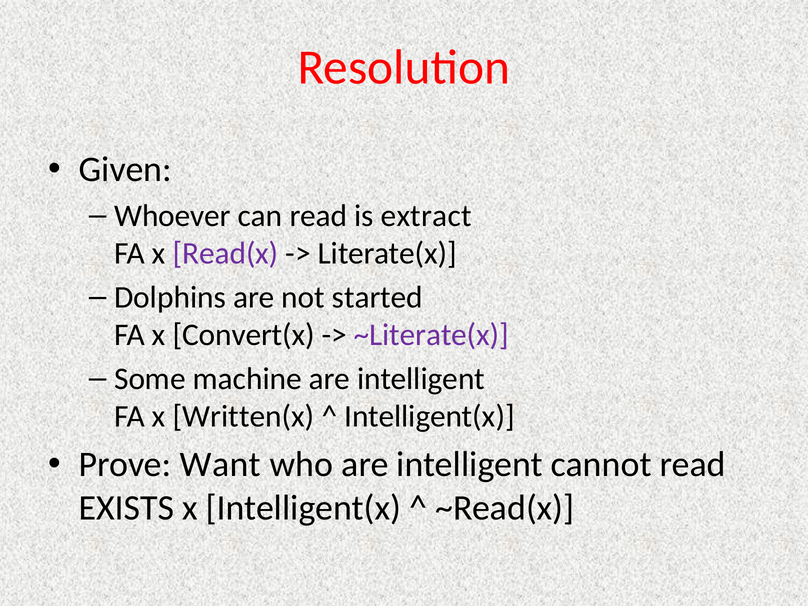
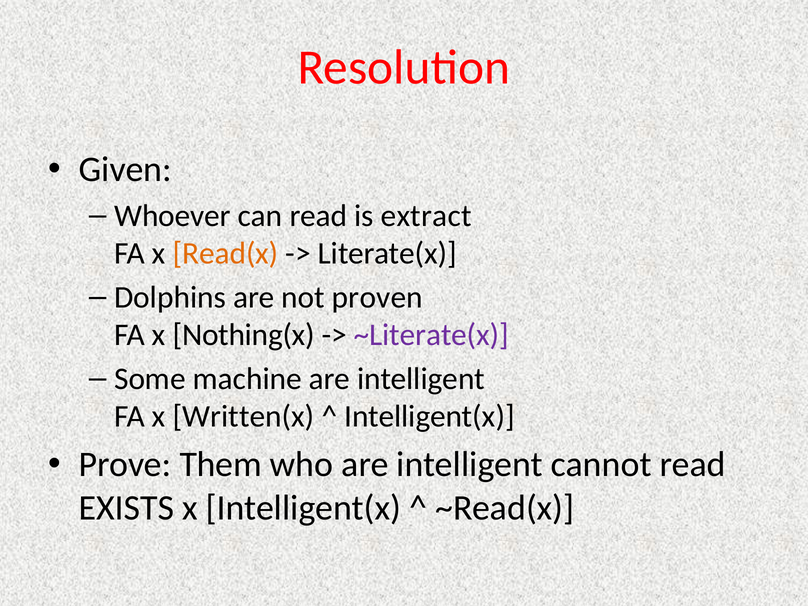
Read(x colour: purple -> orange (226, 254)
started: started -> proven (377, 297)
Convert(x: Convert(x -> Nothing(x (244, 335)
Want: Want -> Them (221, 465)
